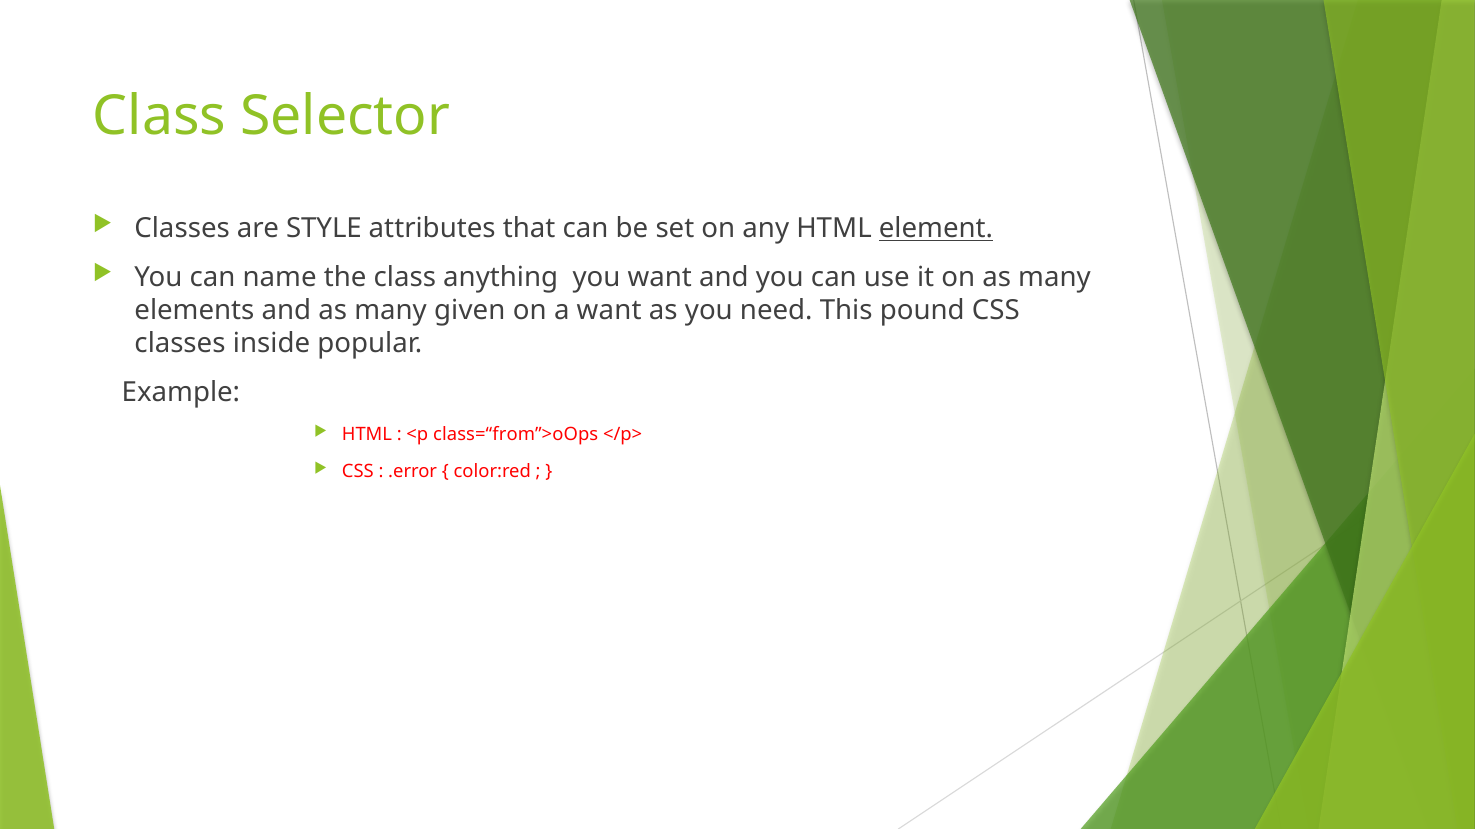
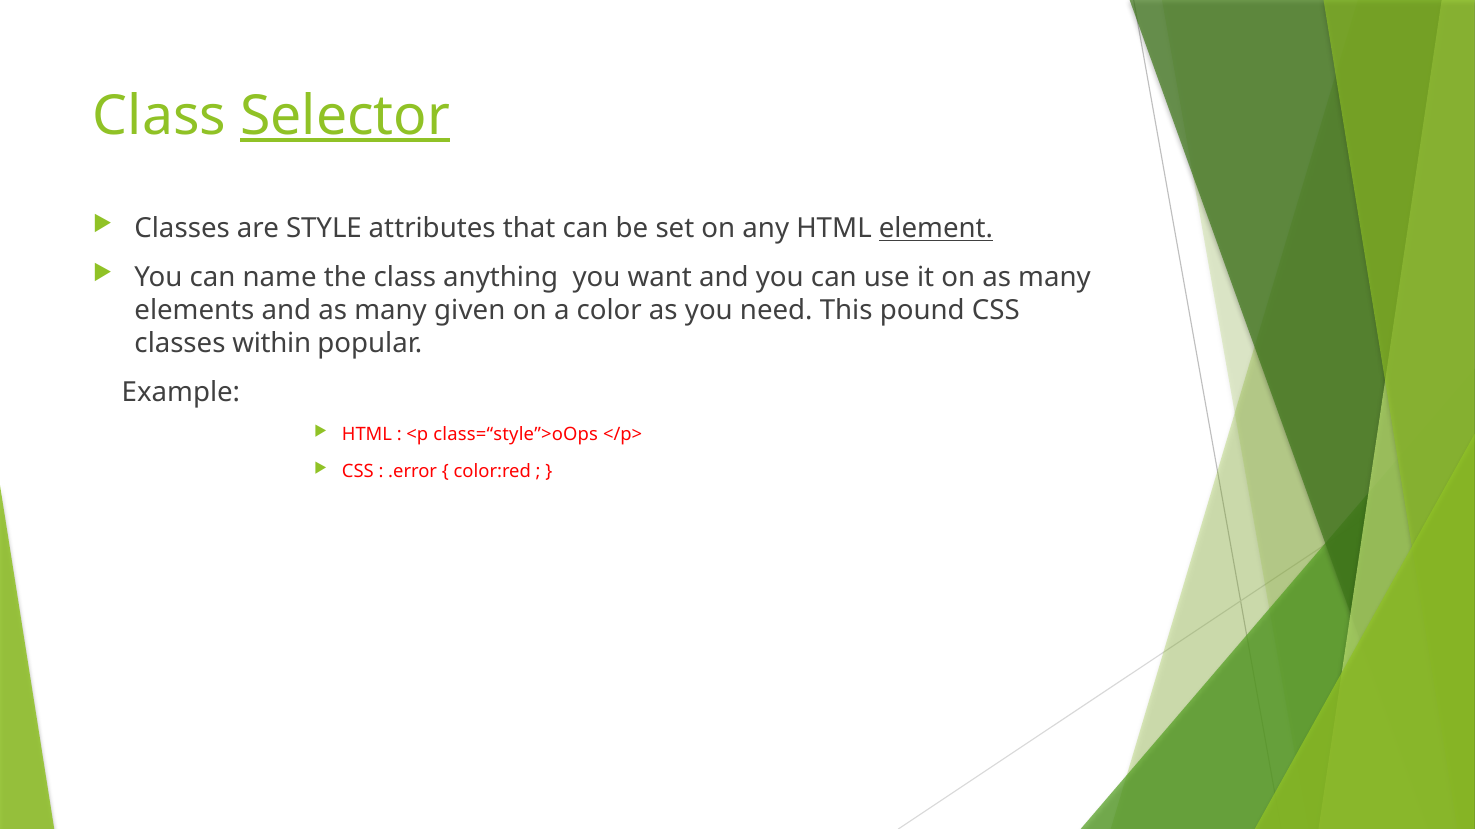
Selector underline: none -> present (345, 116)
a want: want -> color (609, 311)
inside: inside -> within (272, 344)
class=“from”>oOps: class=“from”>oOps -> class=“style”>oOps (516, 435)
